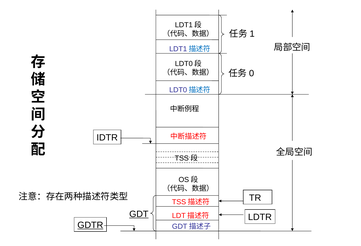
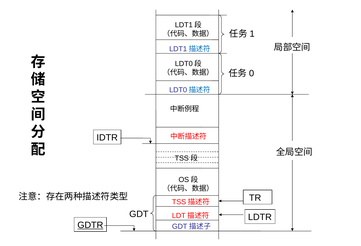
GDT underline: present -> none (139, 214)
